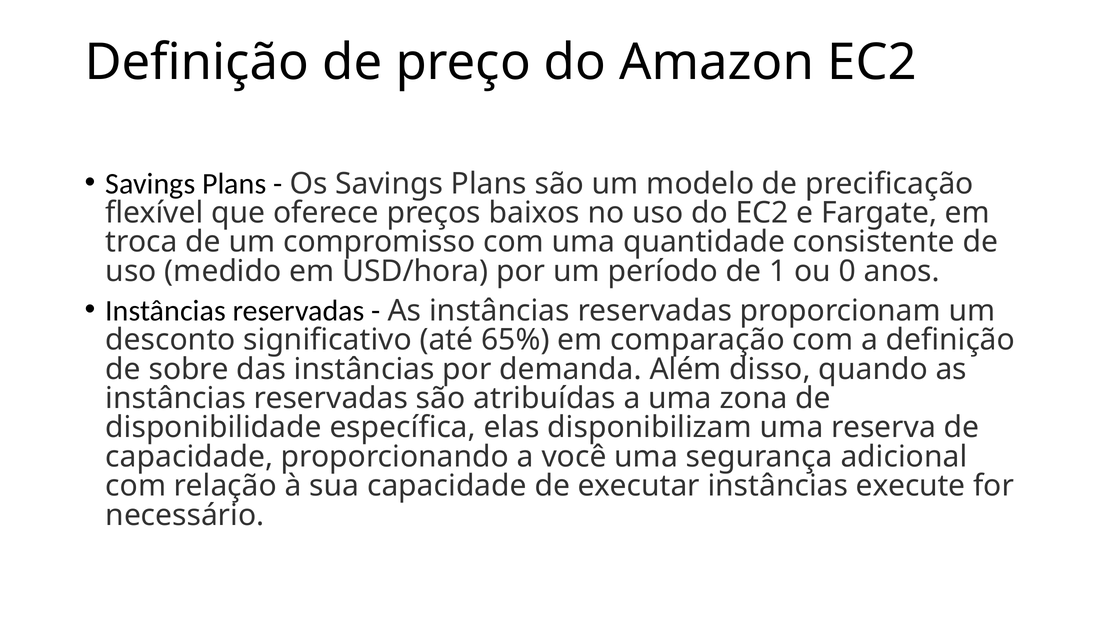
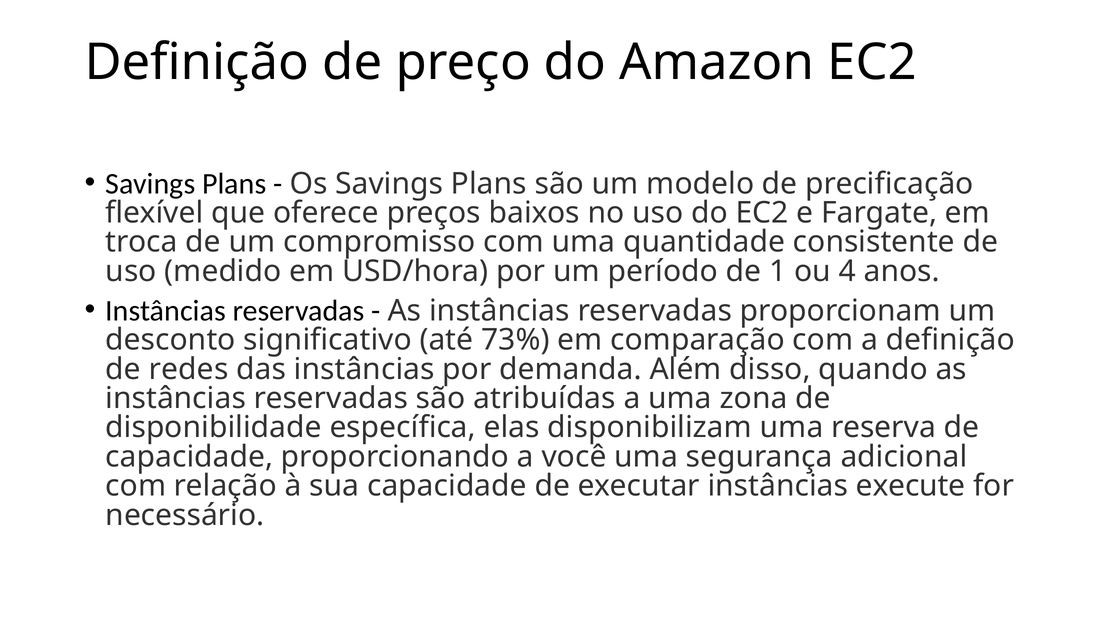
0: 0 -> 4 (847, 271)
65%: 65% -> 73% (515, 340)
sobre: sobre -> redes (189, 369)
